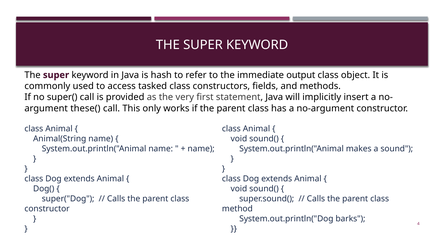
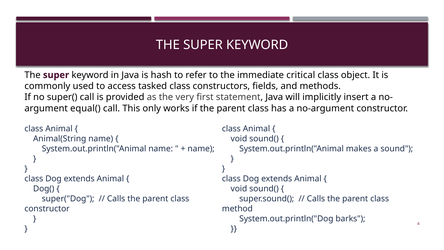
output: output -> critical (301, 75)
these(: these( -> equal( (85, 108)
